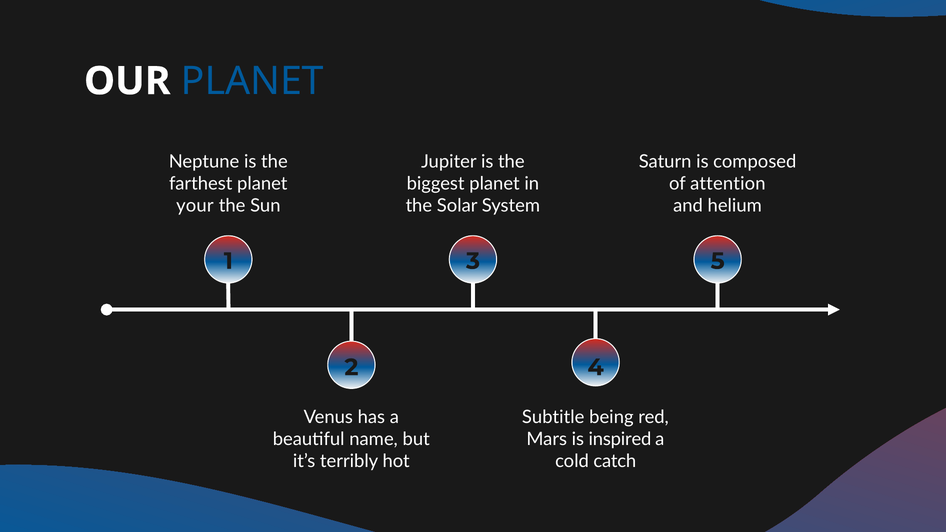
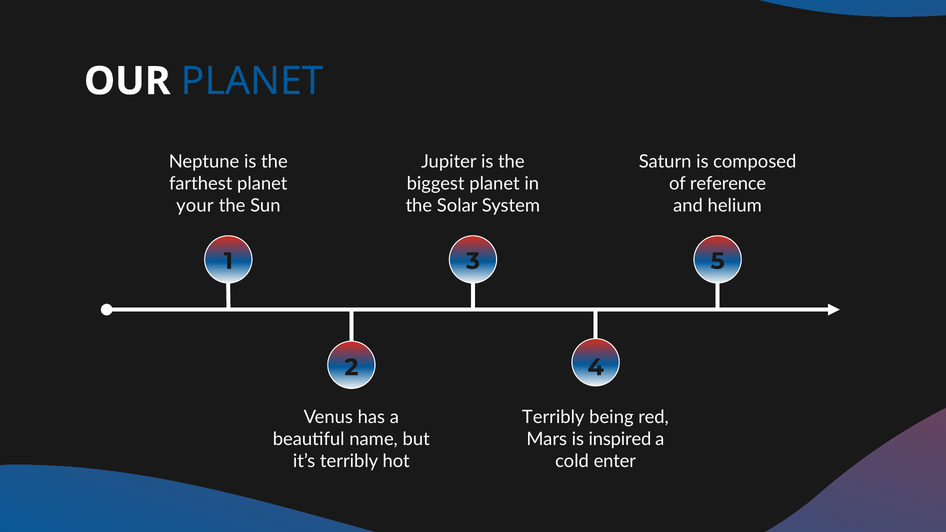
attention: attention -> reference (728, 184)
Subtitle: Subtitle -> Terribly (553, 417)
catch: catch -> enter (615, 461)
